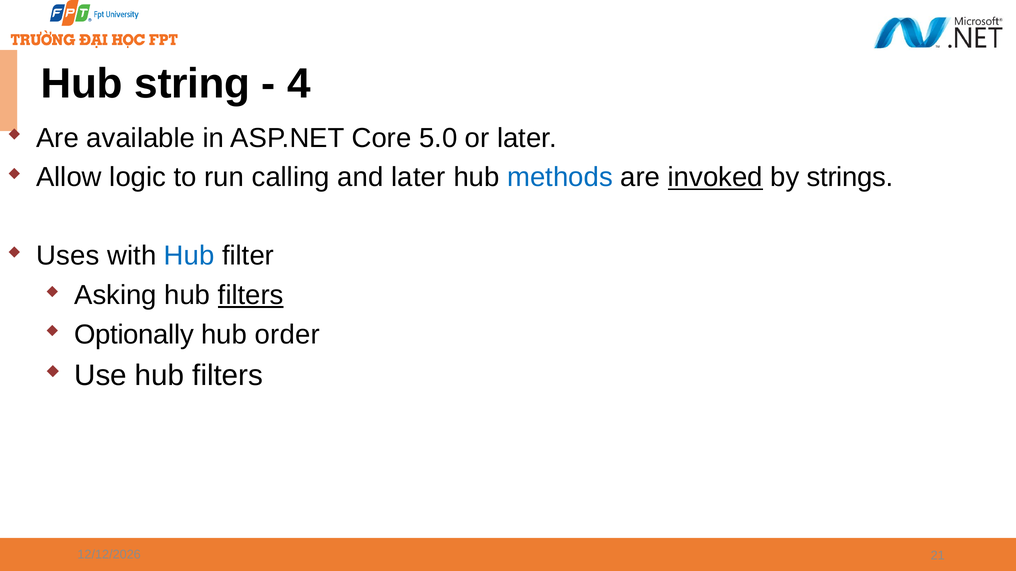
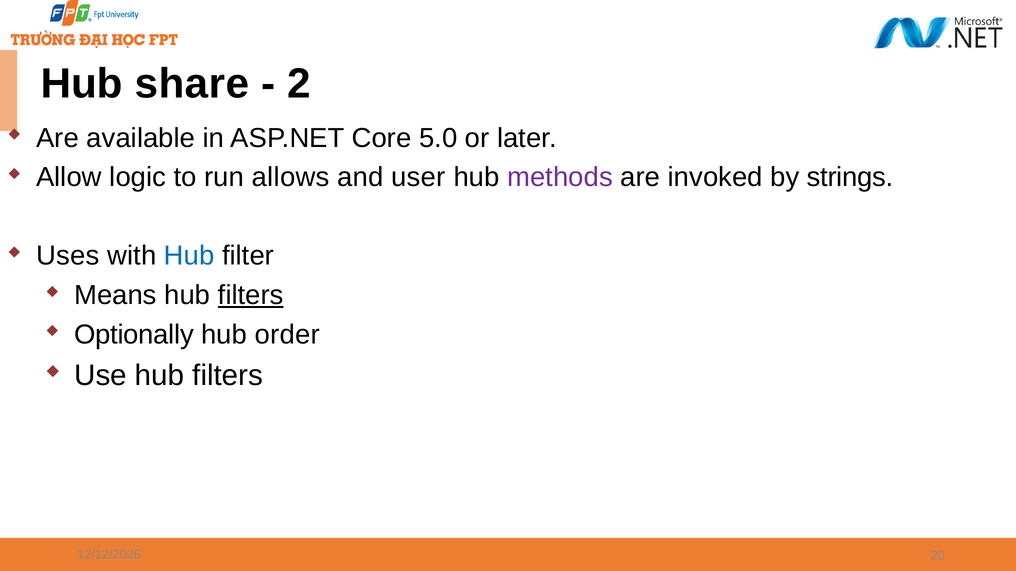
string: string -> share (192, 84)
4: 4 -> 2 (299, 84)
calling: calling -> allows (291, 177)
and later: later -> user (418, 177)
methods colour: blue -> purple (560, 177)
invoked underline: present -> none (715, 177)
Asking: Asking -> Means (115, 296)
21: 21 -> 20 (938, 556)
